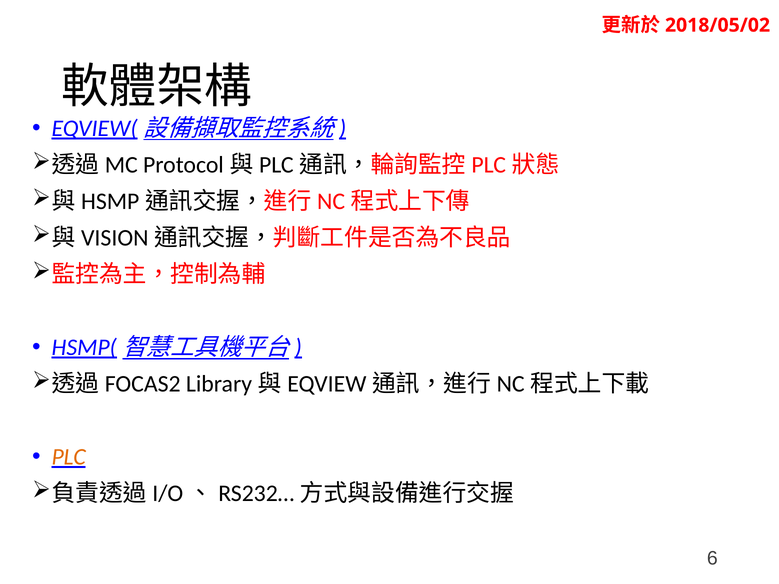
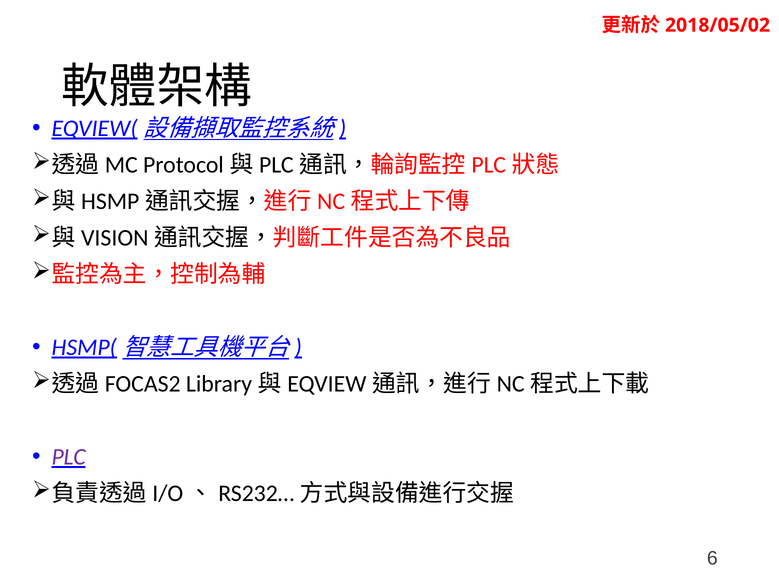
PLC colour: orange -> purple (69, 457)
